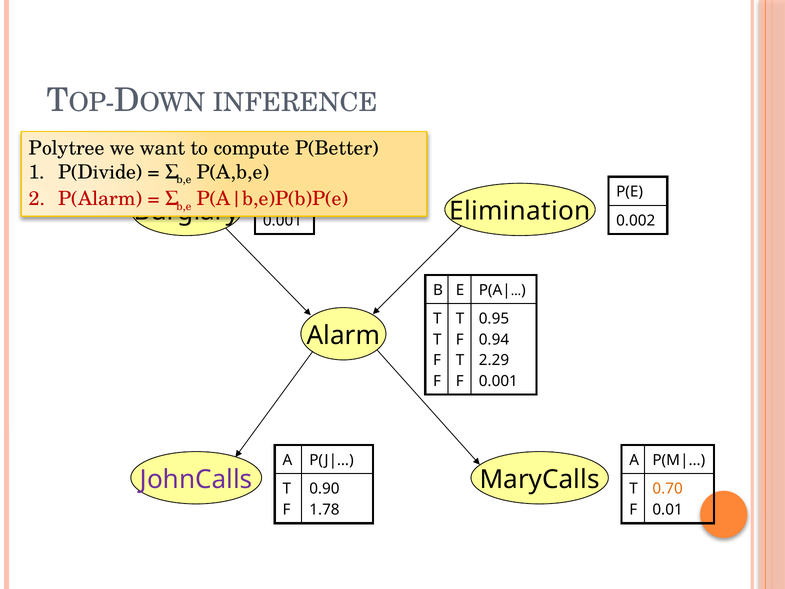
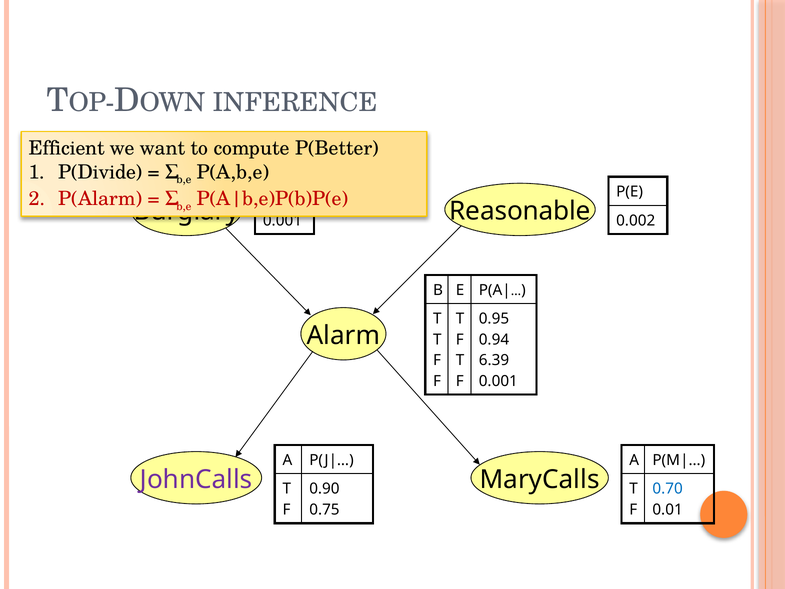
Polytree: Polytree -> Efficient (67, 148)
Elimination: Elimination -> Reasonable (520, 211)
2.29: 2.29 -> 6.39 (494, 360)
0.70 colour: orange -> blue (668, 489)
1.78: 1.78 -> 0.75 (324, 510)
